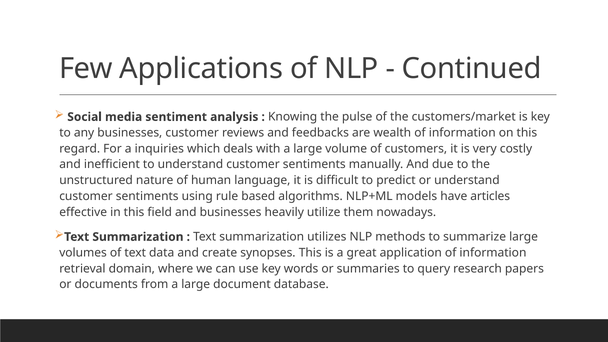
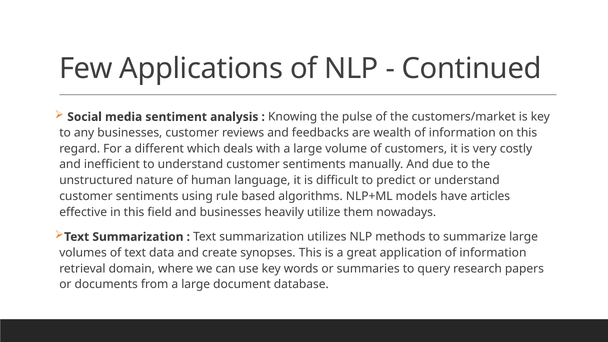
inquiries: inquiries -> different (159, 149)
